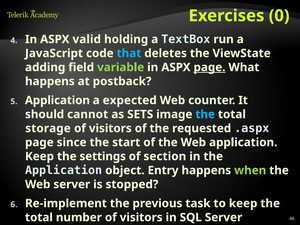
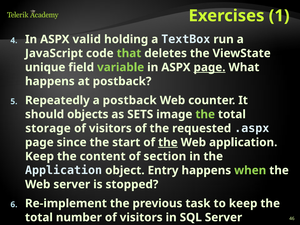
0: 0 -> 1 (279, 16)
that colour: light blue -> light green (129, 53)
adding: adding -> unique (45, 67)
Application: Application -> Repeatedly (57, 100)
a expected: expected -> postback (130, 100)
cannot: cannot -> objects (88, 114)
the colour: light blue -> light green (205, 114)
the underline: none -> present (168, 142)
settings: settings -> content (103, 156)
